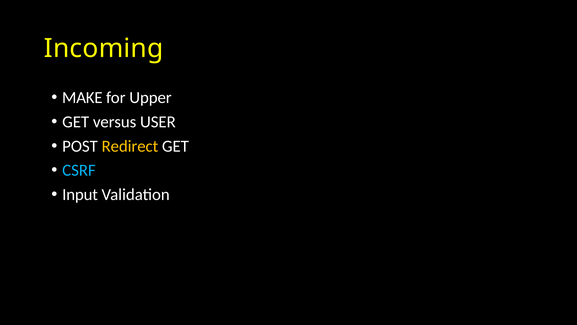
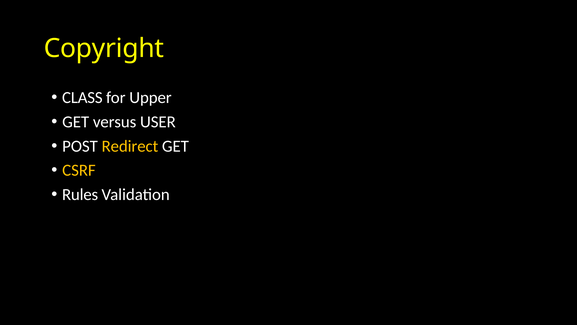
Incoming: Incoming -> Copyright (104, 48)
MAKE: MAKE -> CLASS (82, 98)
CSRF colour: light blue -> yellow (79, 170)
Input: Input -> Rules (80, 194)
